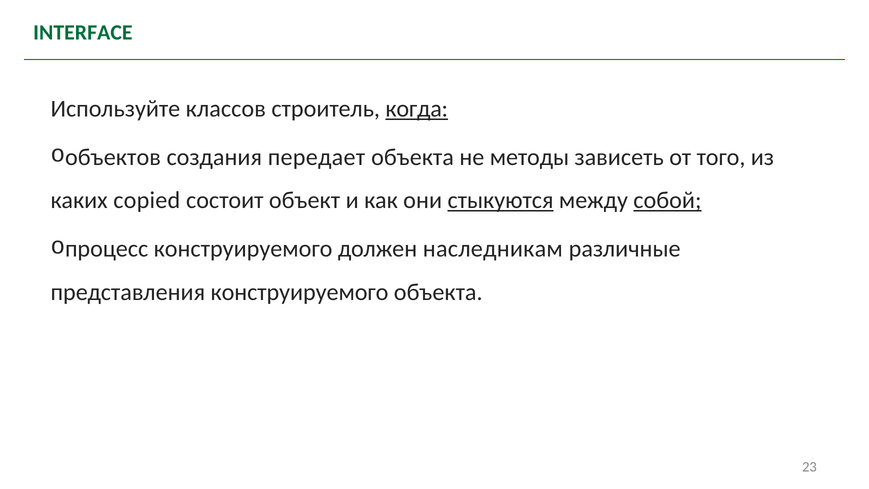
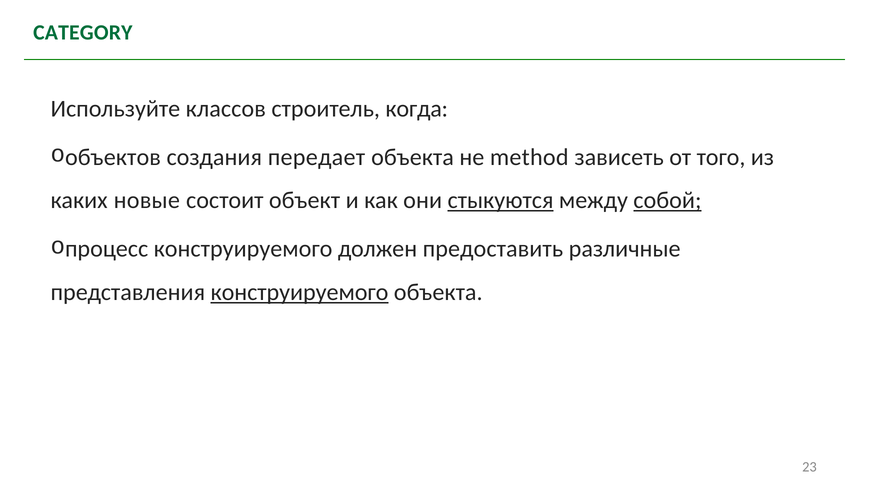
INTERFACE: INTERFACE -> CATEGORY (83, 33)
когда underline: present -> none (417, 109)
методы: методы -> method (529, 157)
copied: copied -> новые (147, 200)
наследникам: наследникам -> предоставить (493, 249)
конструируемого underline: none -> present (300, 292)
